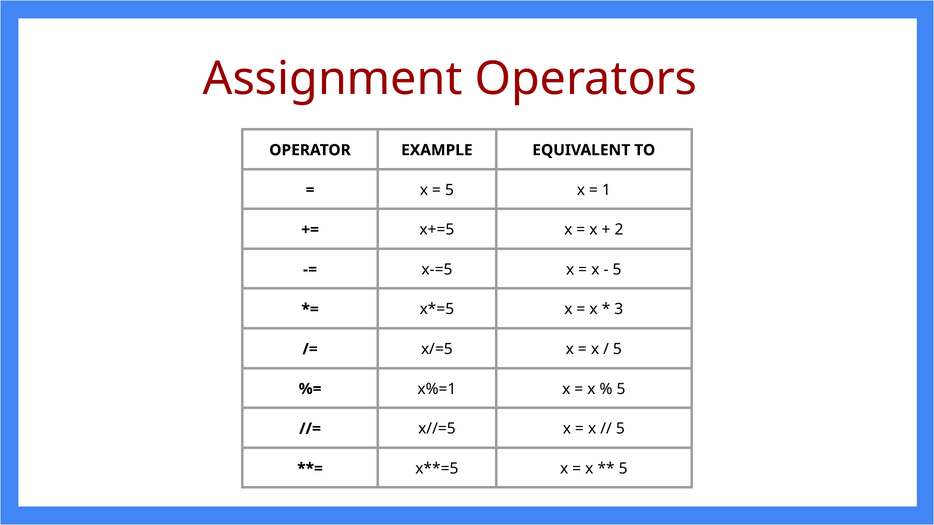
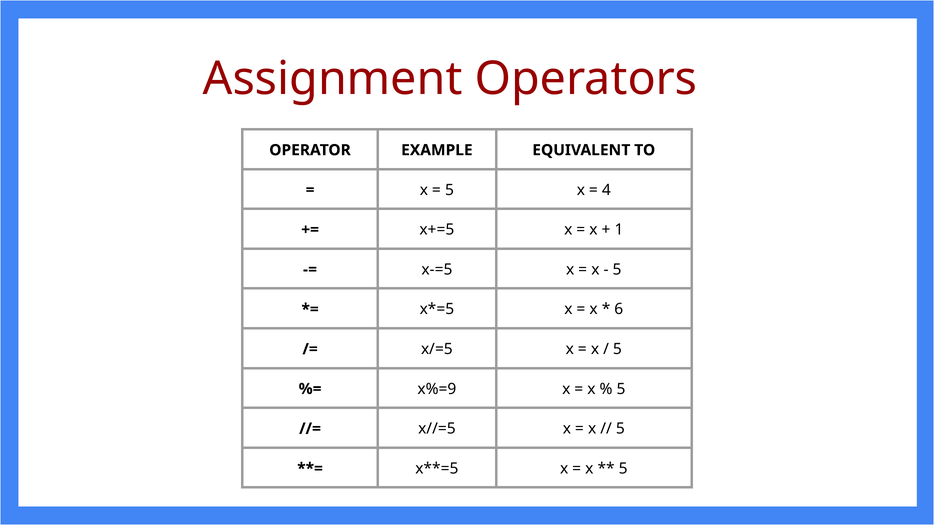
1: 1 -> 4 (606, 190)
2: 2 -> 1 (619, 230)
3: 3 -> 6 (619, 310)
x%=1: x%=1 -> x%=9 (437, 389)
